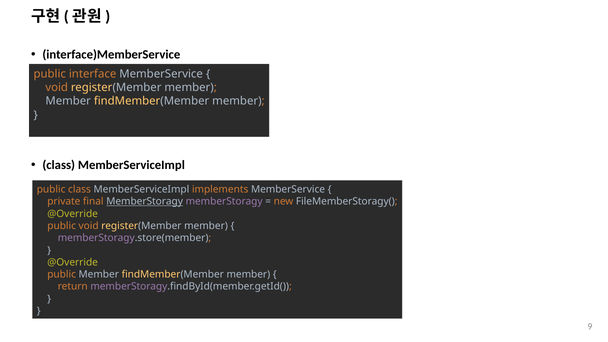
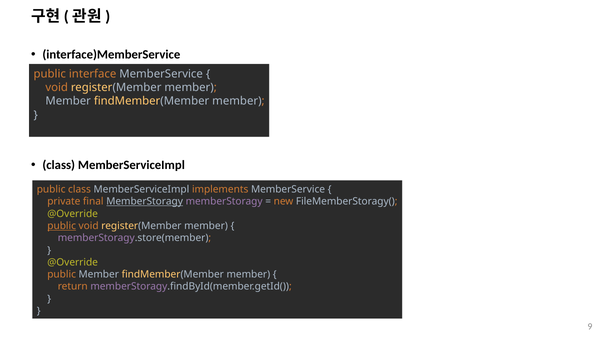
public underline: none -> present (62, 226)
